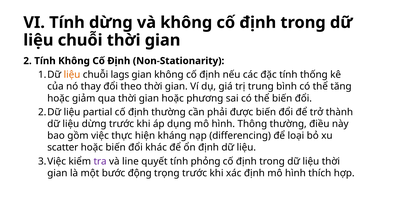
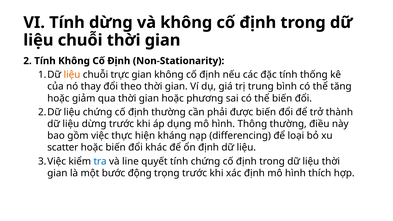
lags: lags -> trực (120, 75)
liệu partial: partial -> chứng (98, 112)
tra colour: purple -> blue (100, 161)
tính phỏng: phỏng -> chứng (206, 161)
